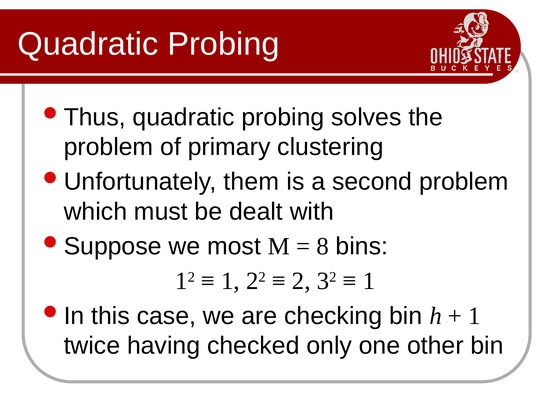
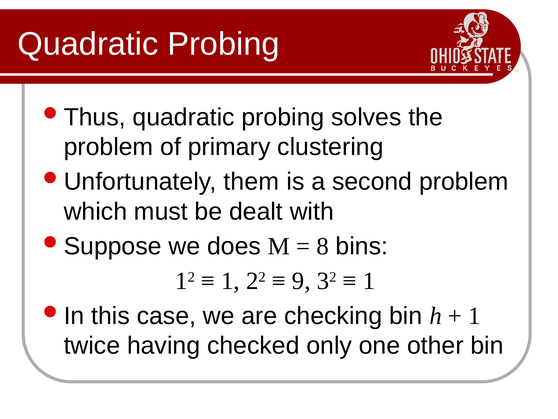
most: most -> does (234, 246)
2: 2 -> 9 (301, 281)
